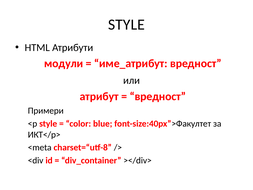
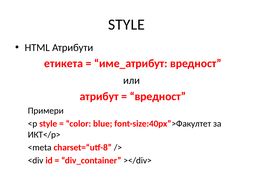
модули: модули -> етикета (64, 63)
